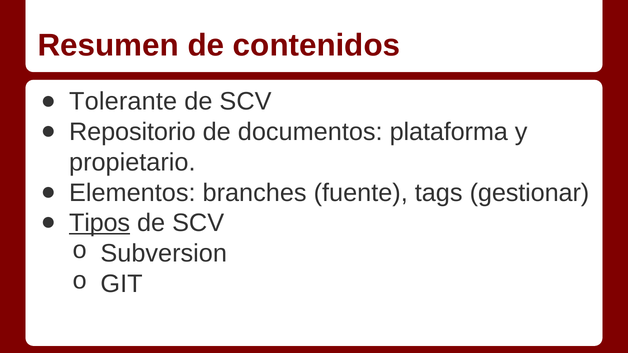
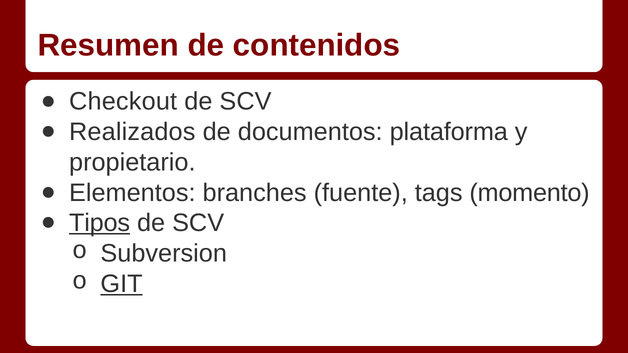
Tolerante: Tolerante -> Checkout (123, 102)
Repositorio: Repositorio -> Realizados (132, 132)
gestionar: gestionar -> momento (530, 193)
GIT underline: none -> present (122, 284)
